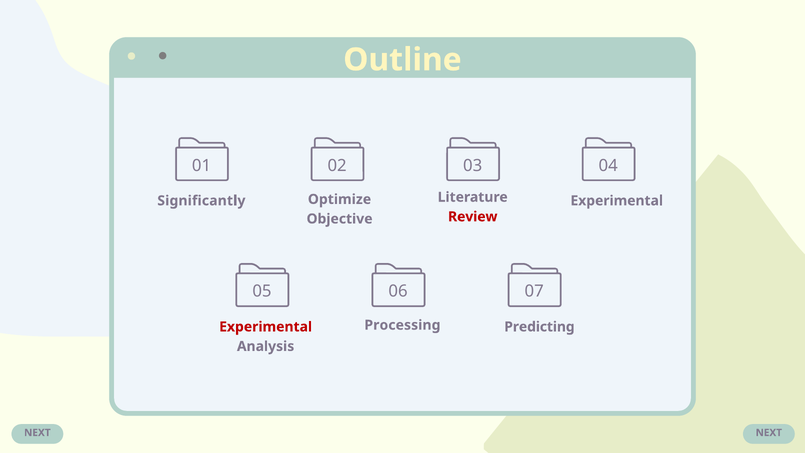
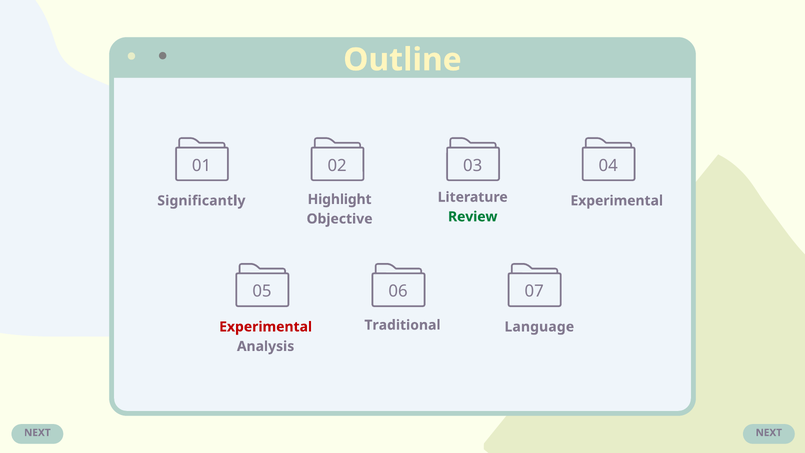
Optimize: Optimize -> Highlight (340, 199)
Review colour: red -> green (473, 217)
Processing: Processing -> Traditional (402, 325)
Predicting: Predicting -> Language (539, 327)
